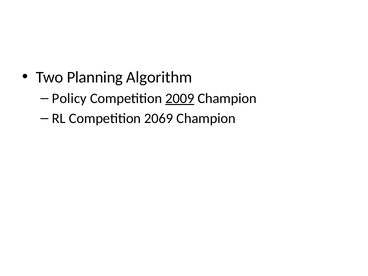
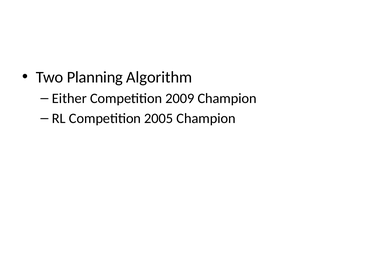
Policy: Policy -> Either (69, 98)
2009 underline: present -> none (180, 98)
2069: 2069 -> 2005 (159, 118)
